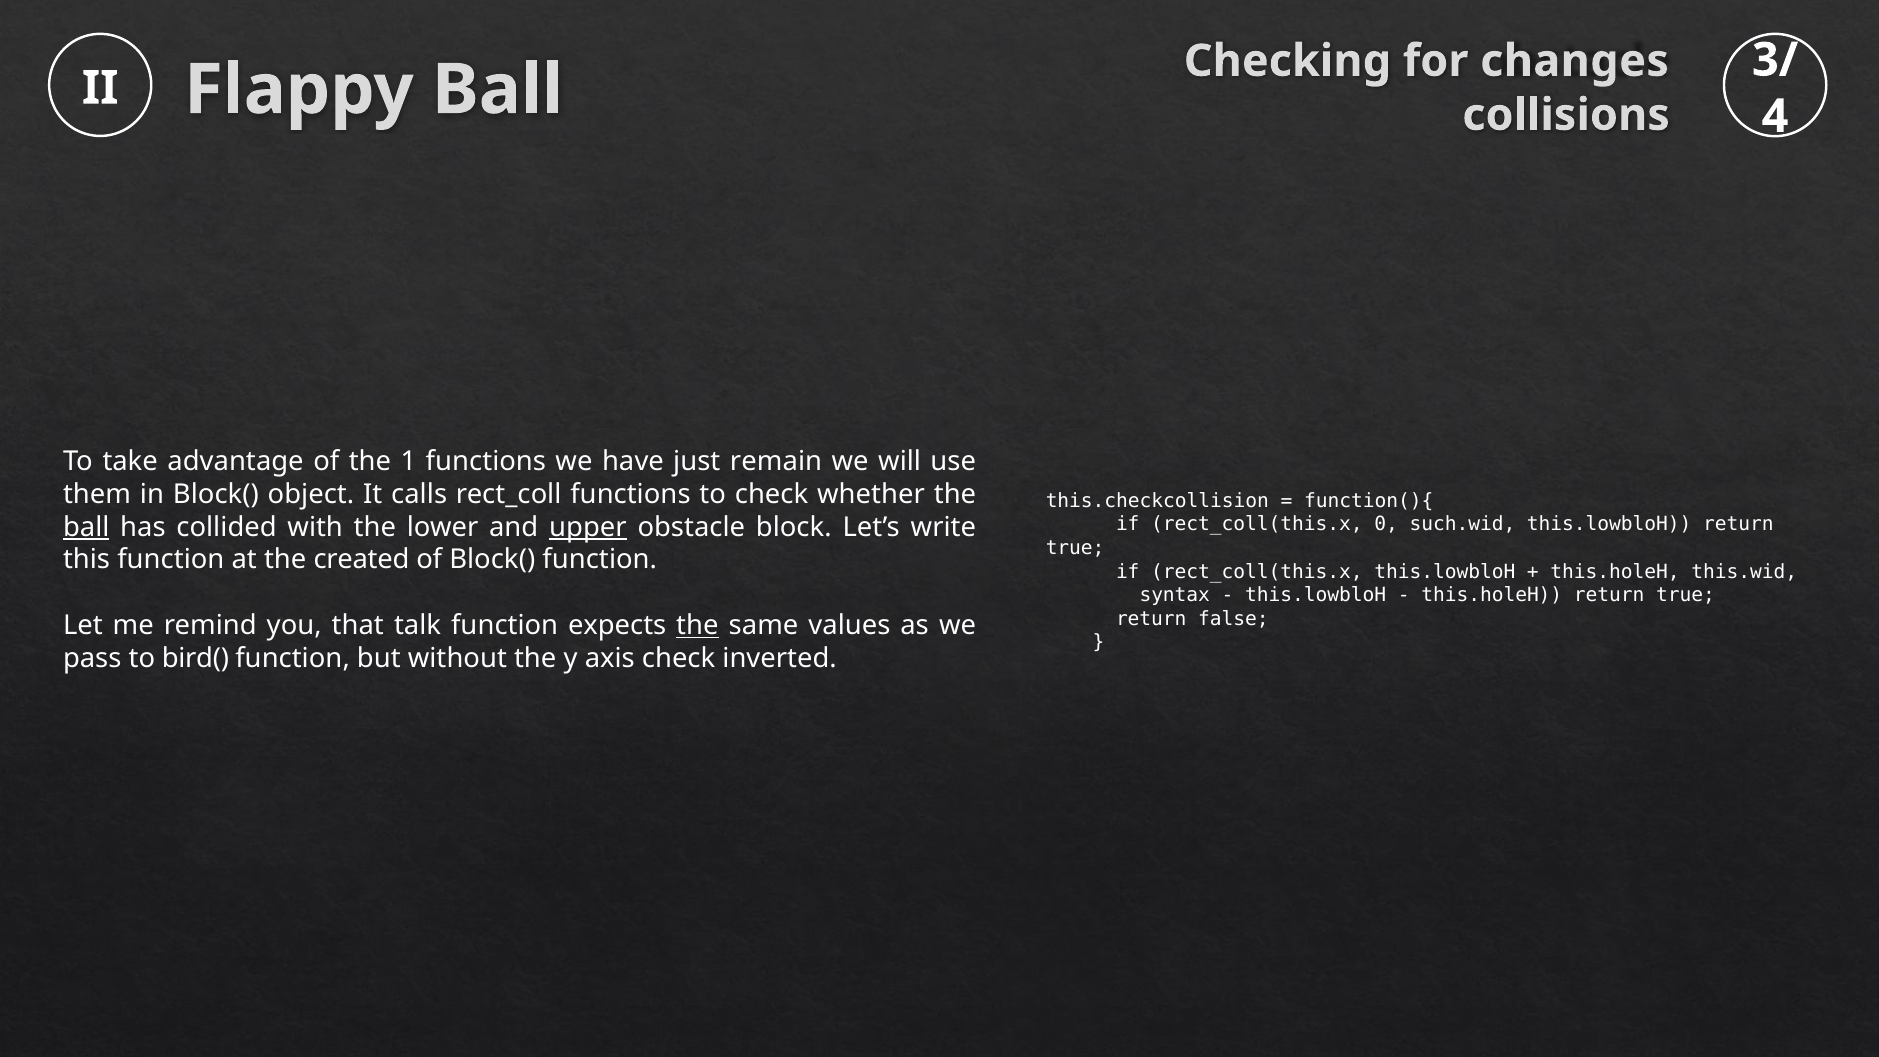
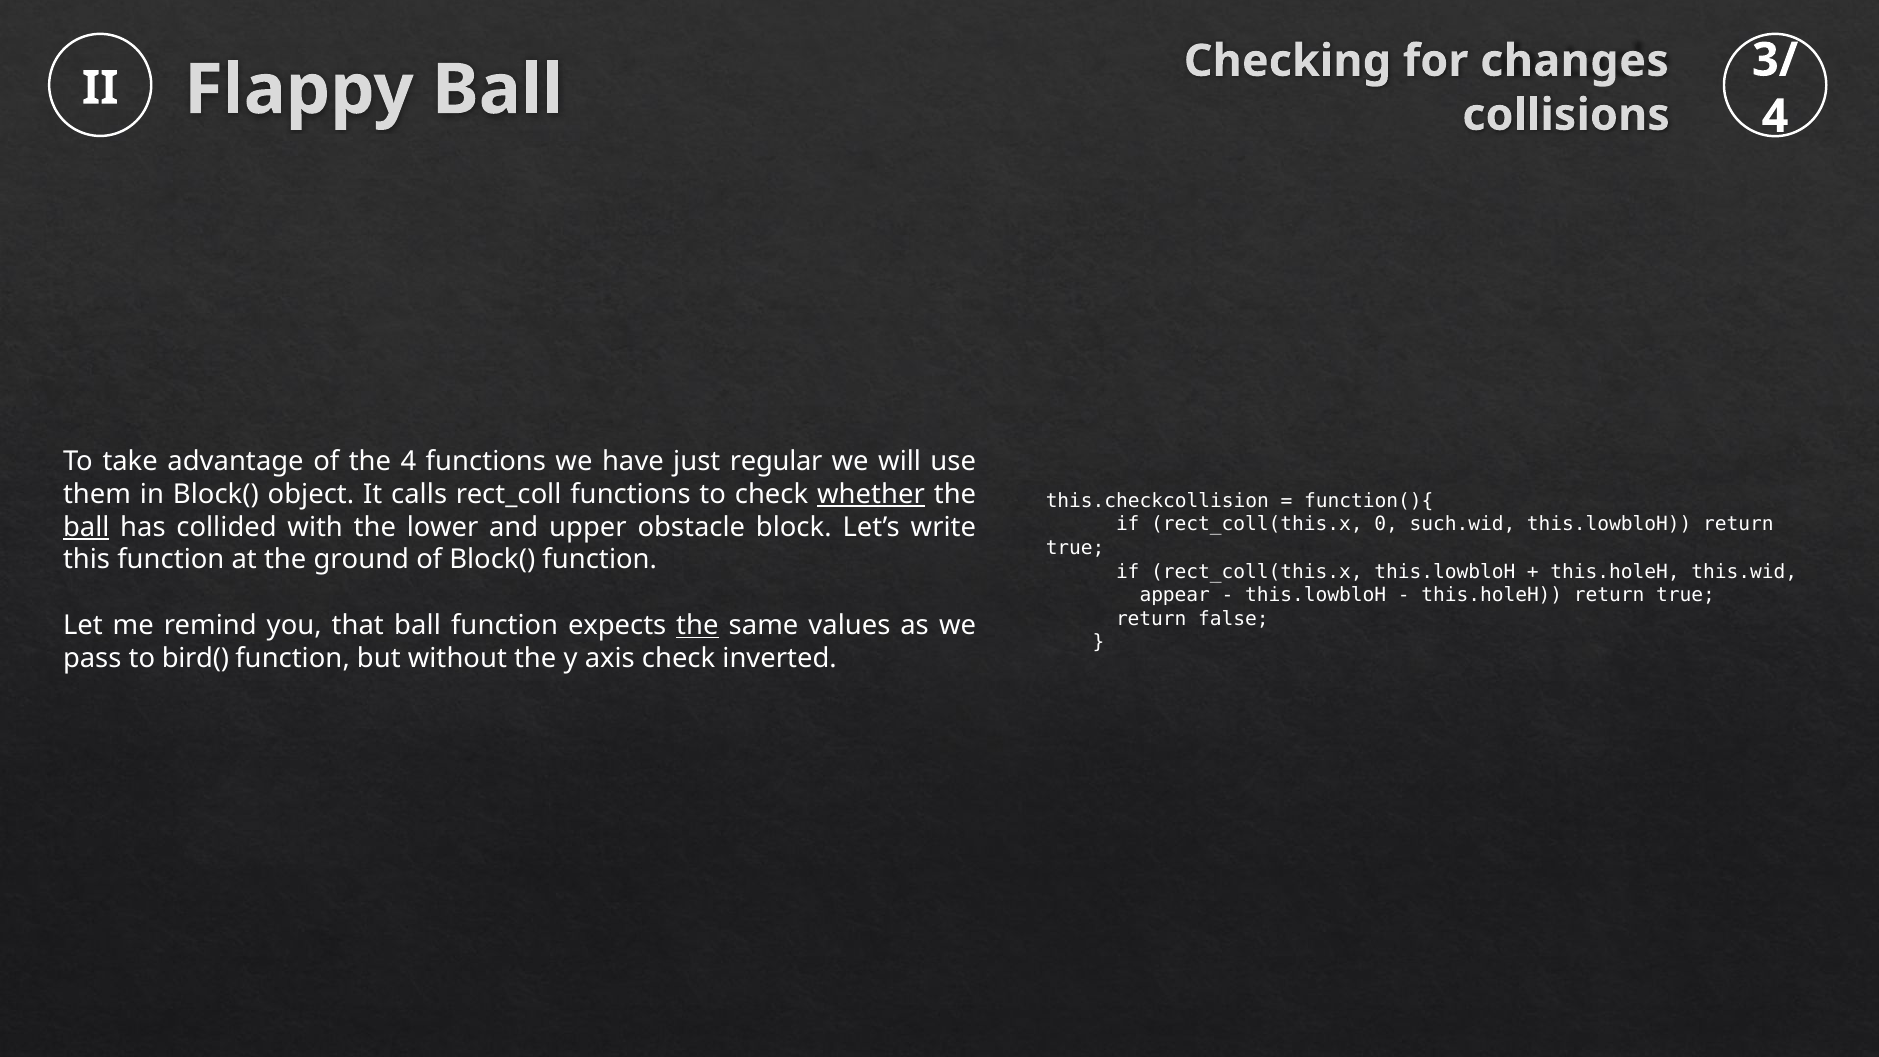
the 1: 1 -> 4 (408, 461)
remain: remain -> regular (776, 461)
whether underline: none -> present (871, 494)
upper underline: present -> none (588, 527)
created: created -> ground (361, 560)
syntax: syntax -> appear (1175, 595)
that talk: talk -> ball (417, 626)
